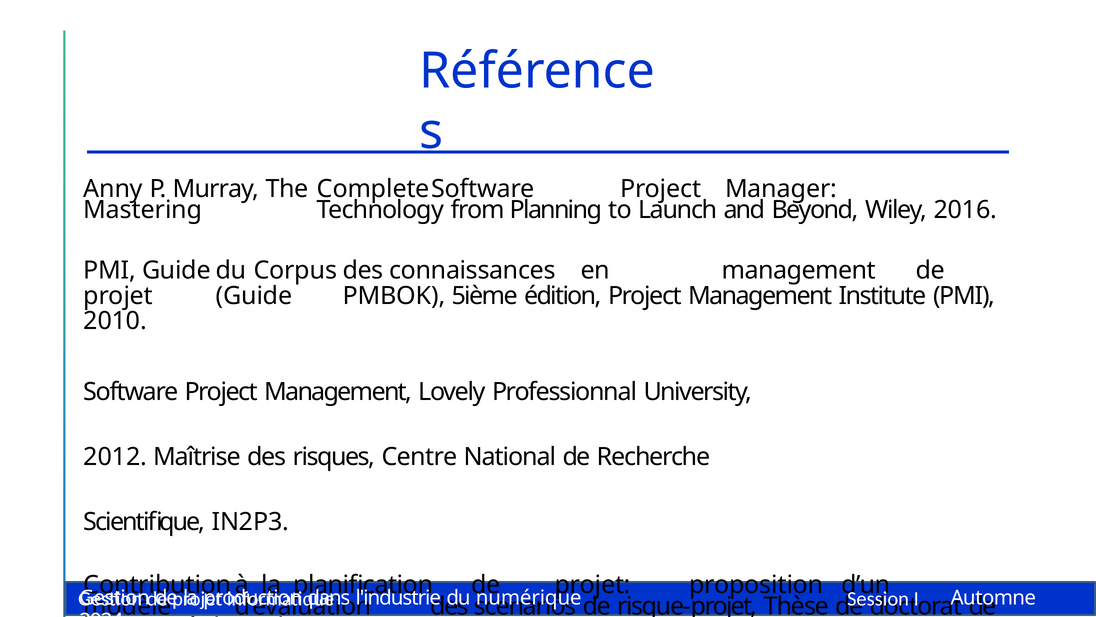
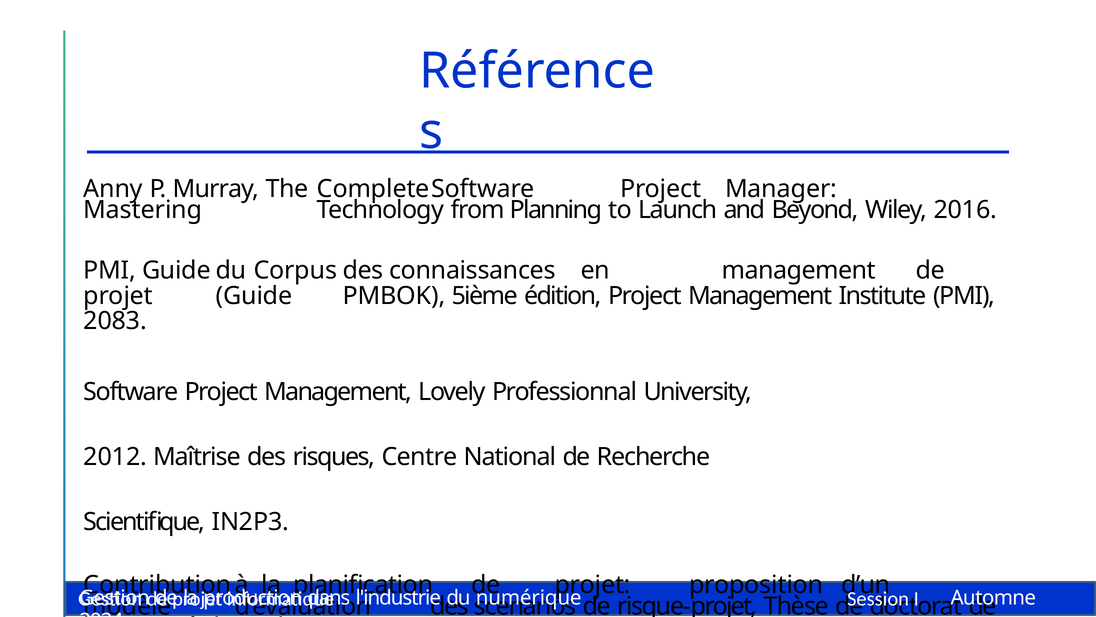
2010: 2010 -> 2083 (115, 321)
